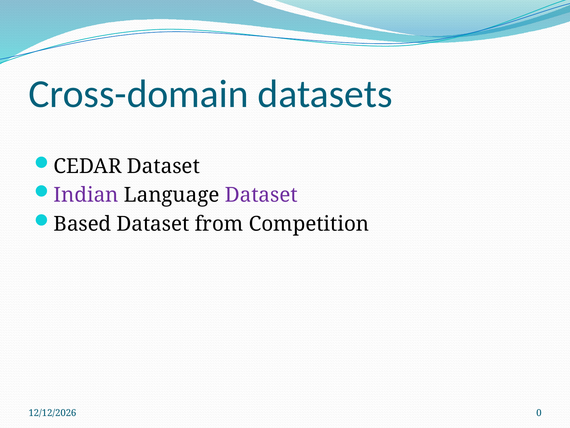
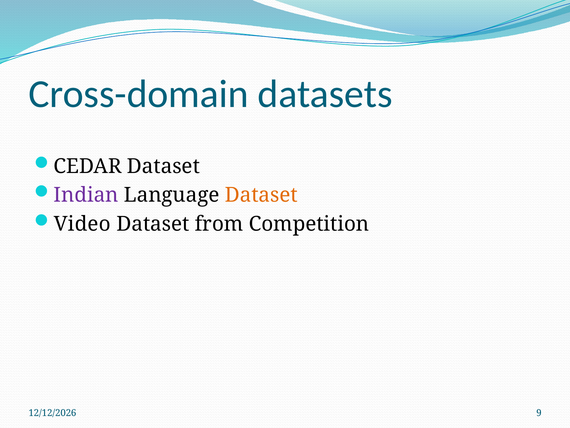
Dataset colour: purple -> orange (261, 195)
Based: Based -> Video (82, 224)
0: 0 -> 9 (539, 412)
